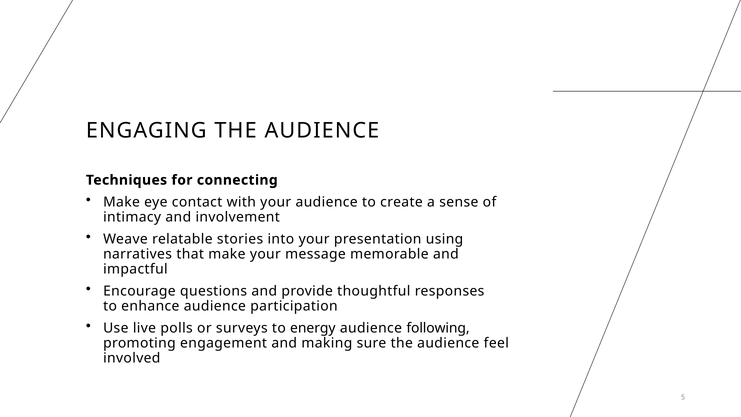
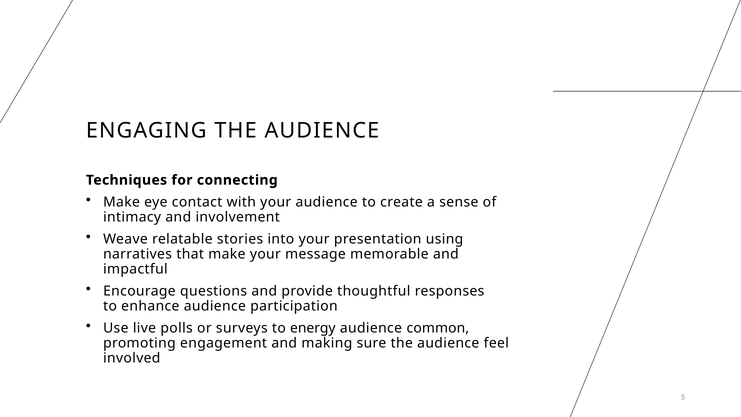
following: following -> common (438, 328)
